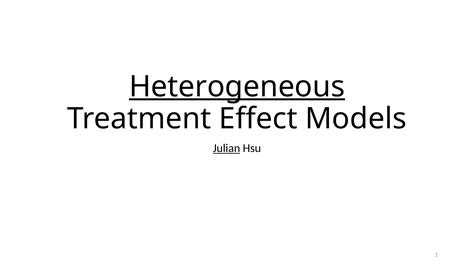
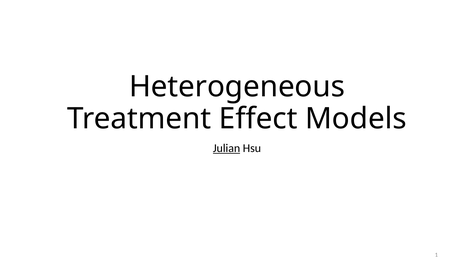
Heterogeneous underline: present -> none (237, 87)
